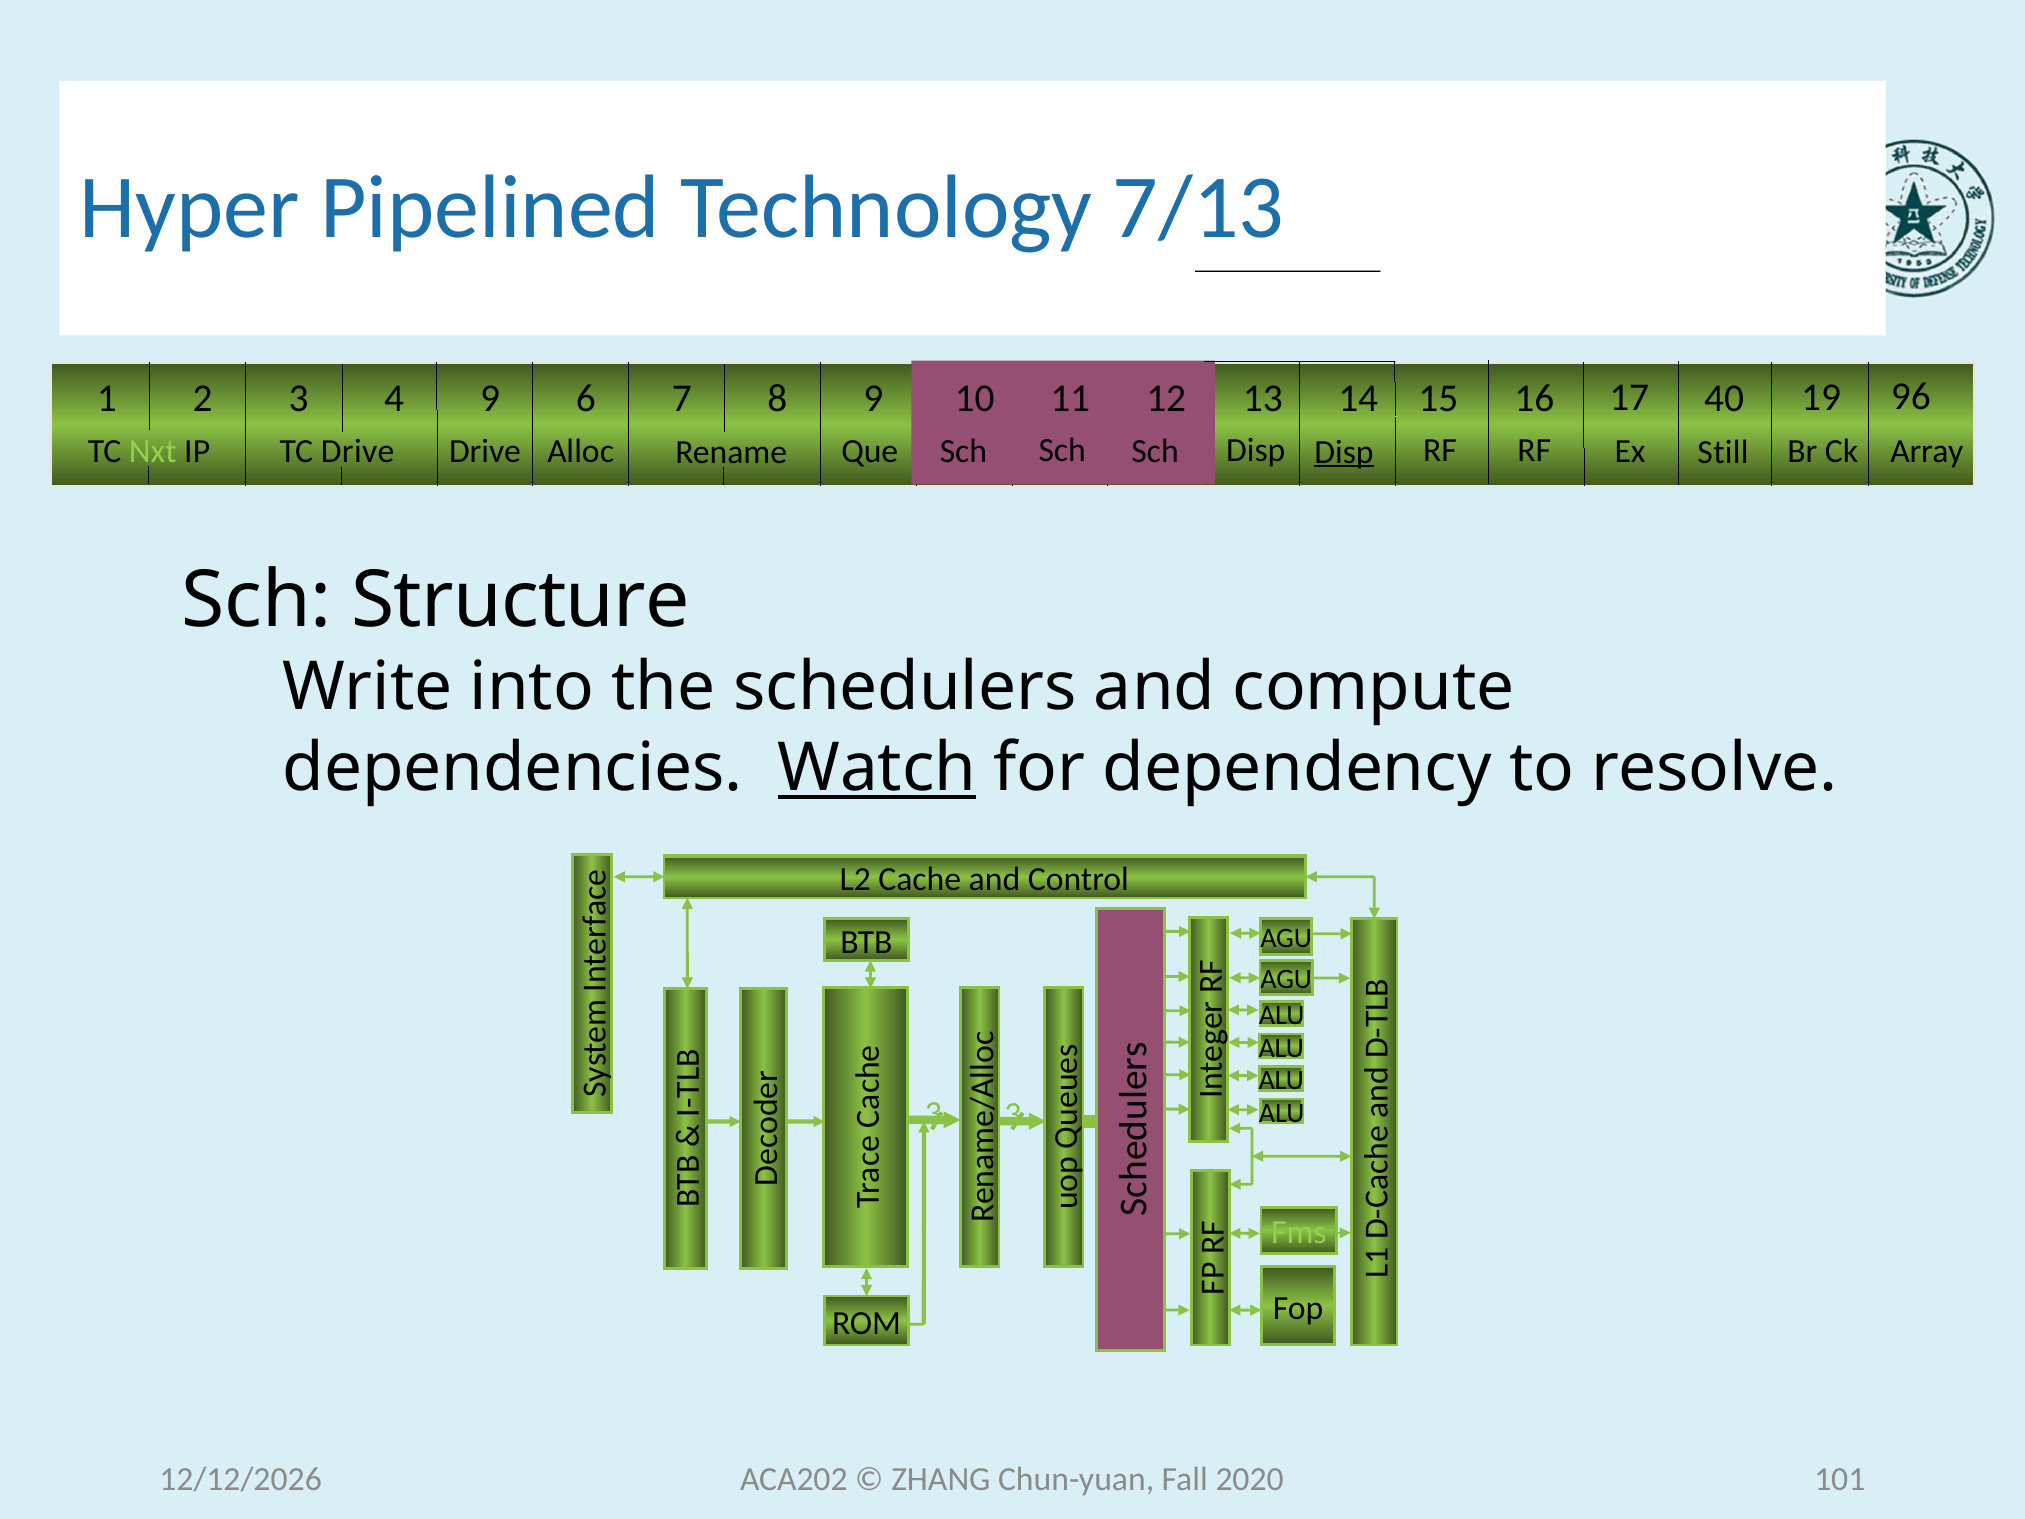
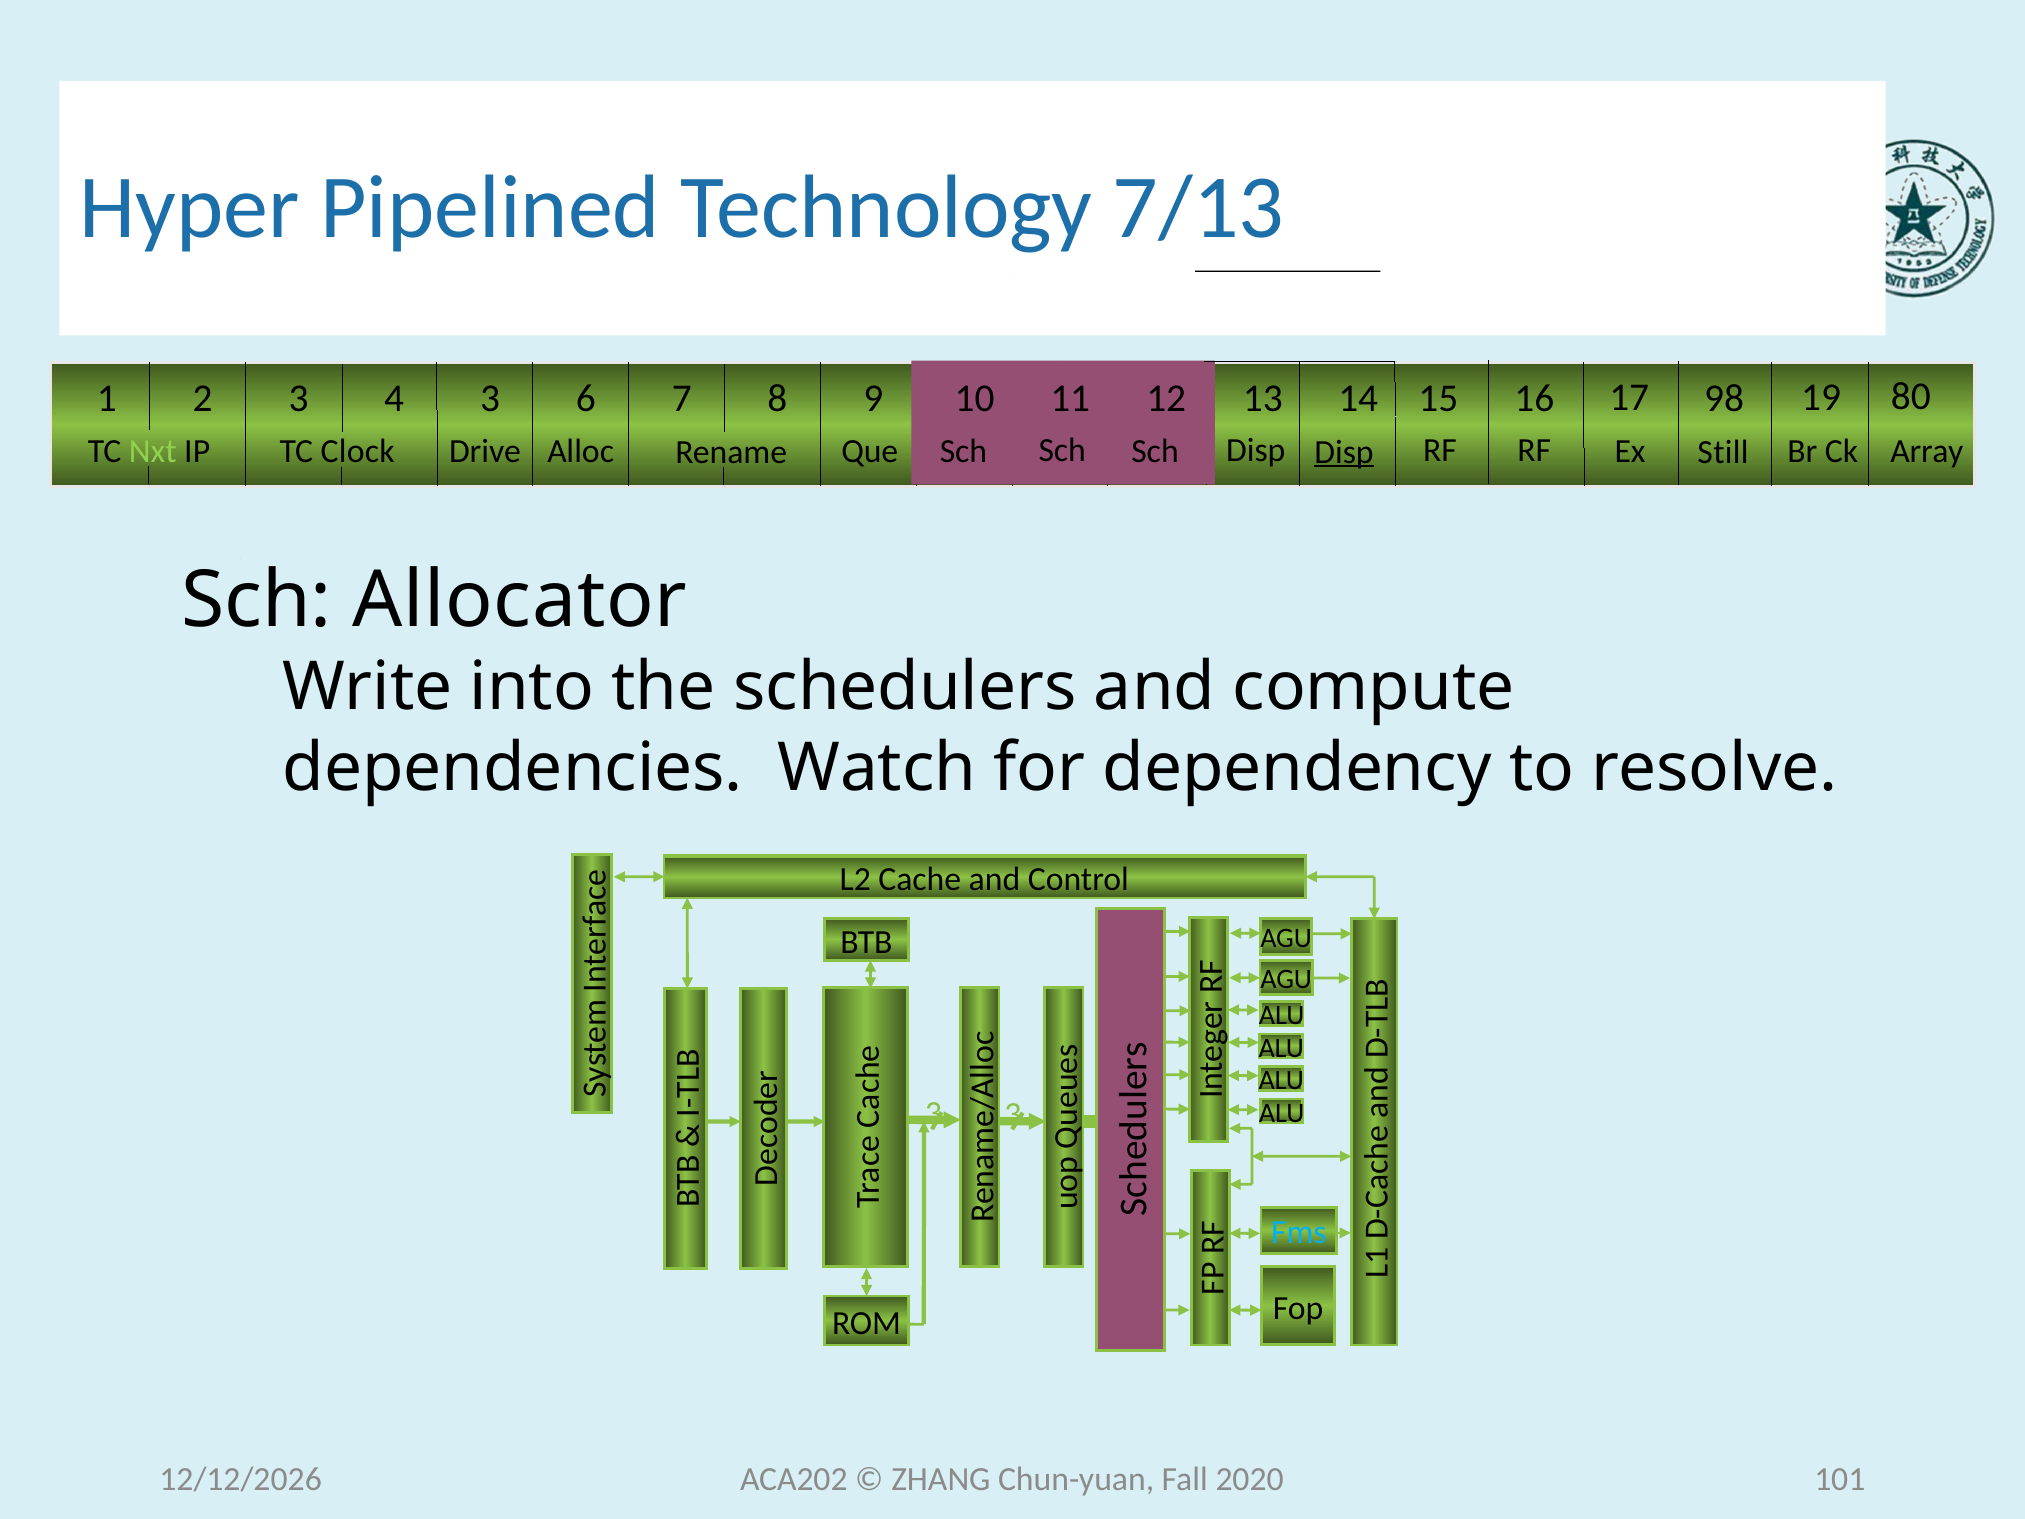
4 9: 9 -> 3 (490, 399)
40: 40 -> 98 (1724, 399)
96: 96 -> 80 (1911, 396)
TC Drive: Drive -> Clock (358, 451)
Structure: Structure -> Allocator (520, 600)
Watch underline: present -> none (877, 768)
Fms colour: light green -> light blue (1299, 1232)
